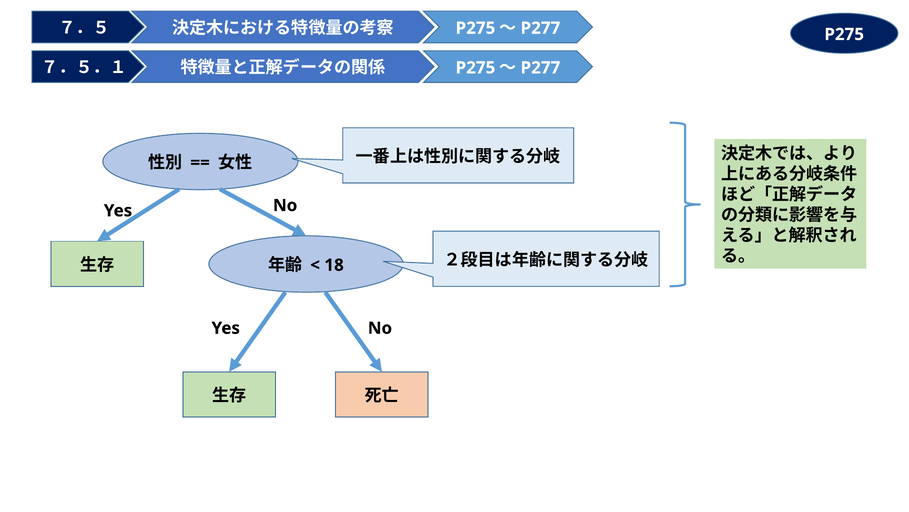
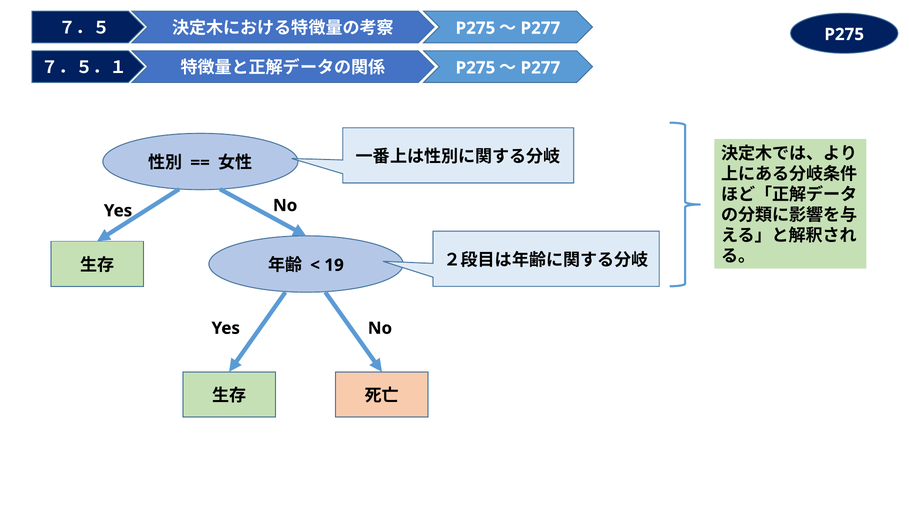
18: 18 -> 19 (334, 265)
